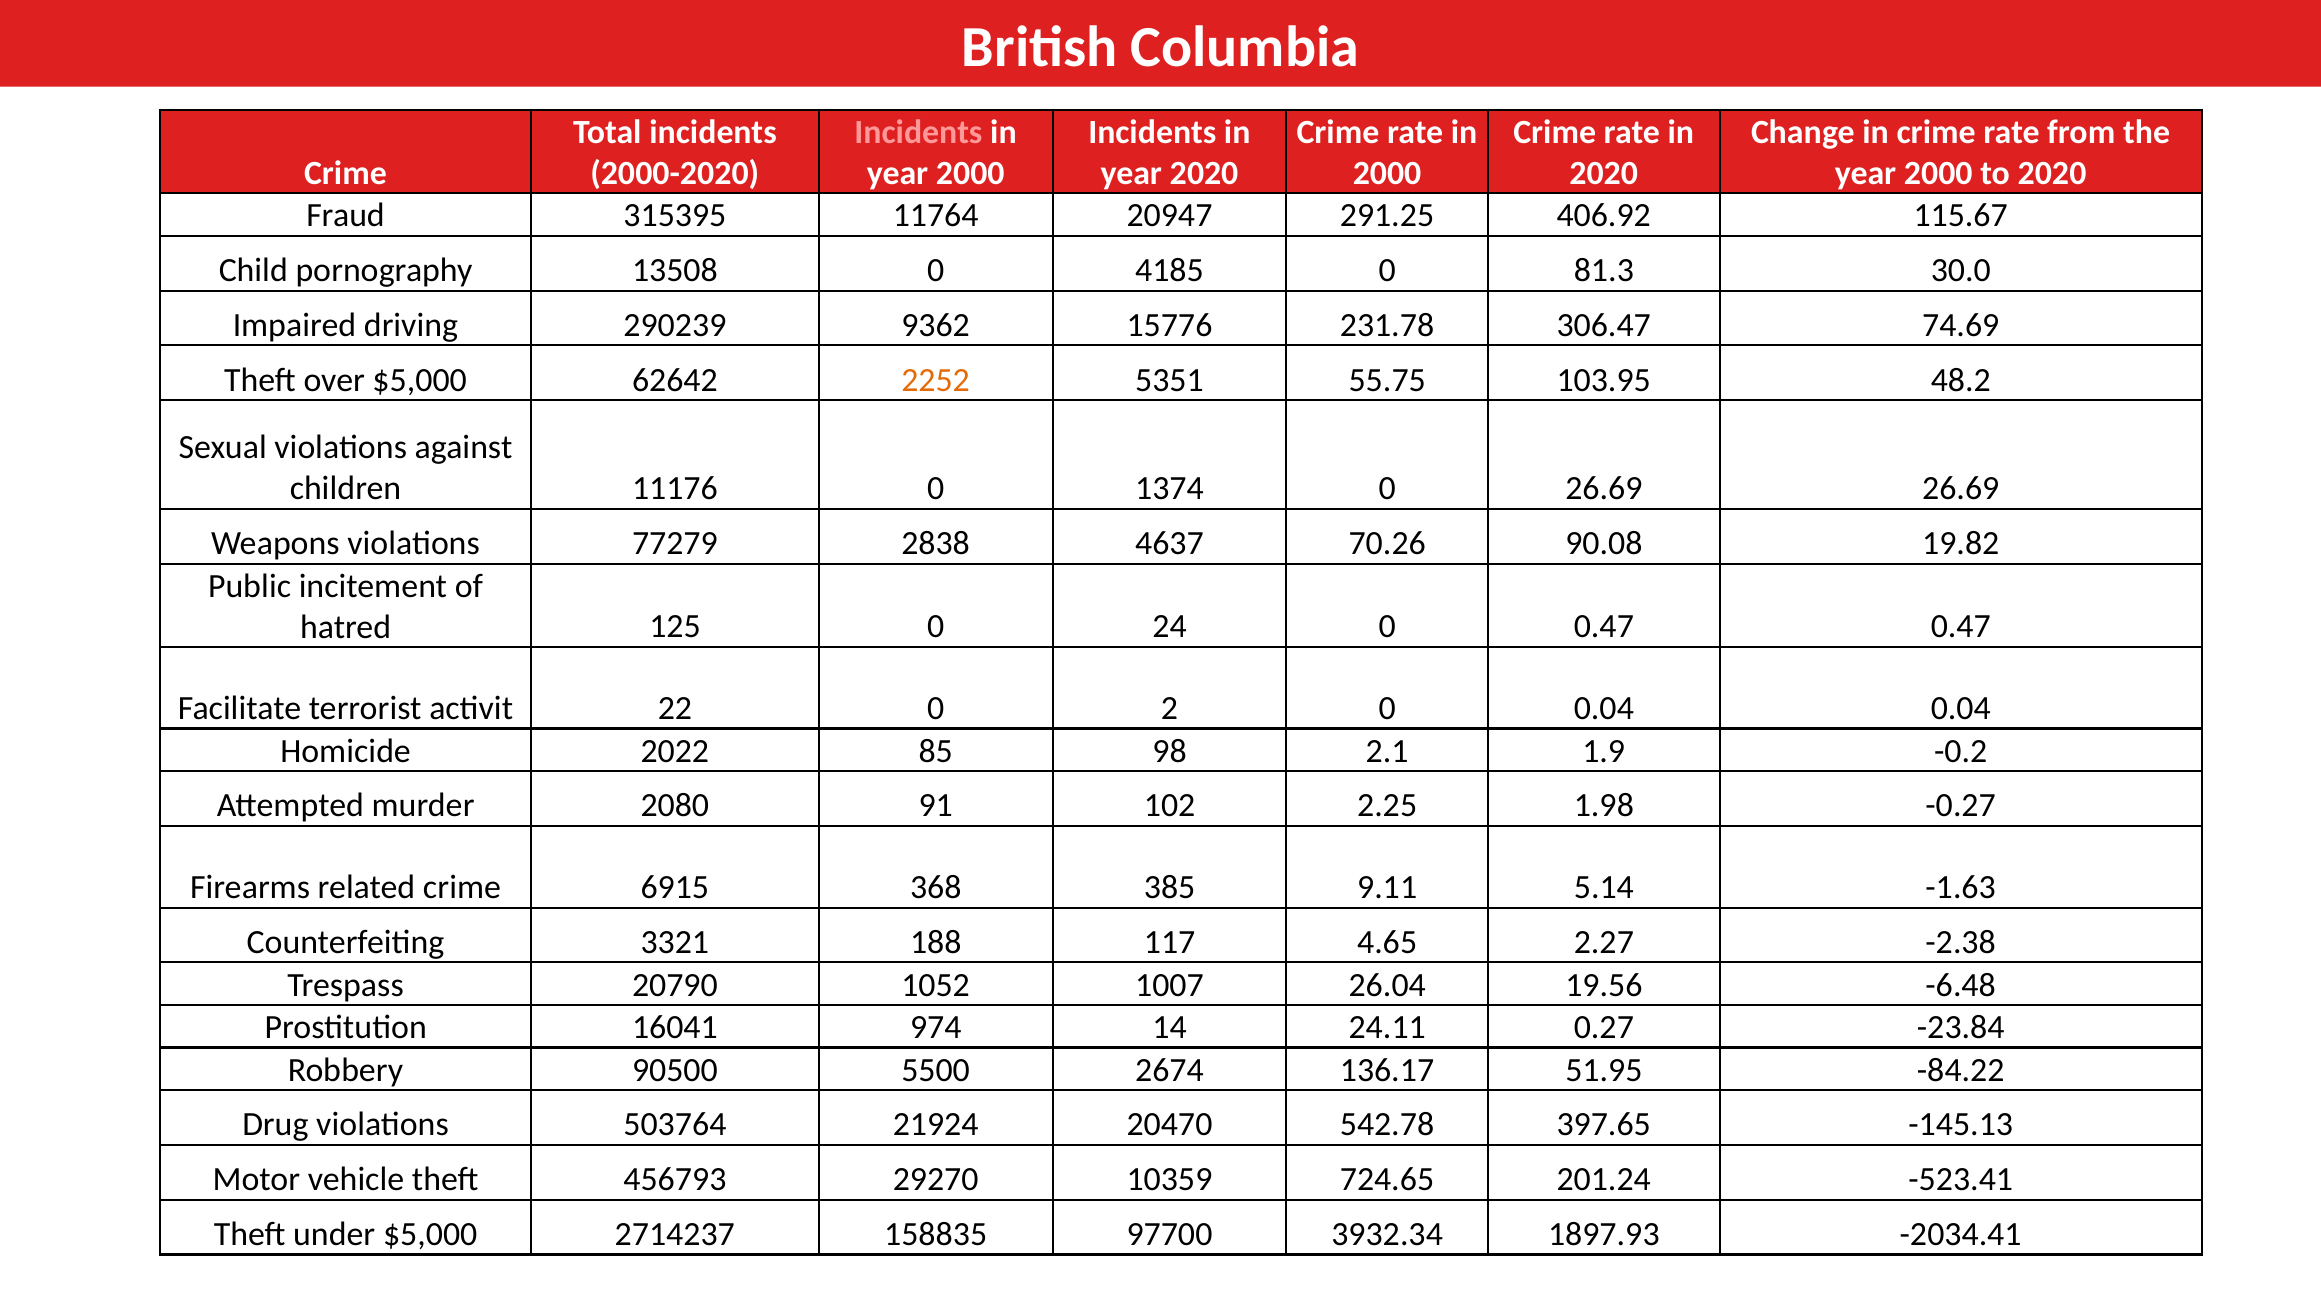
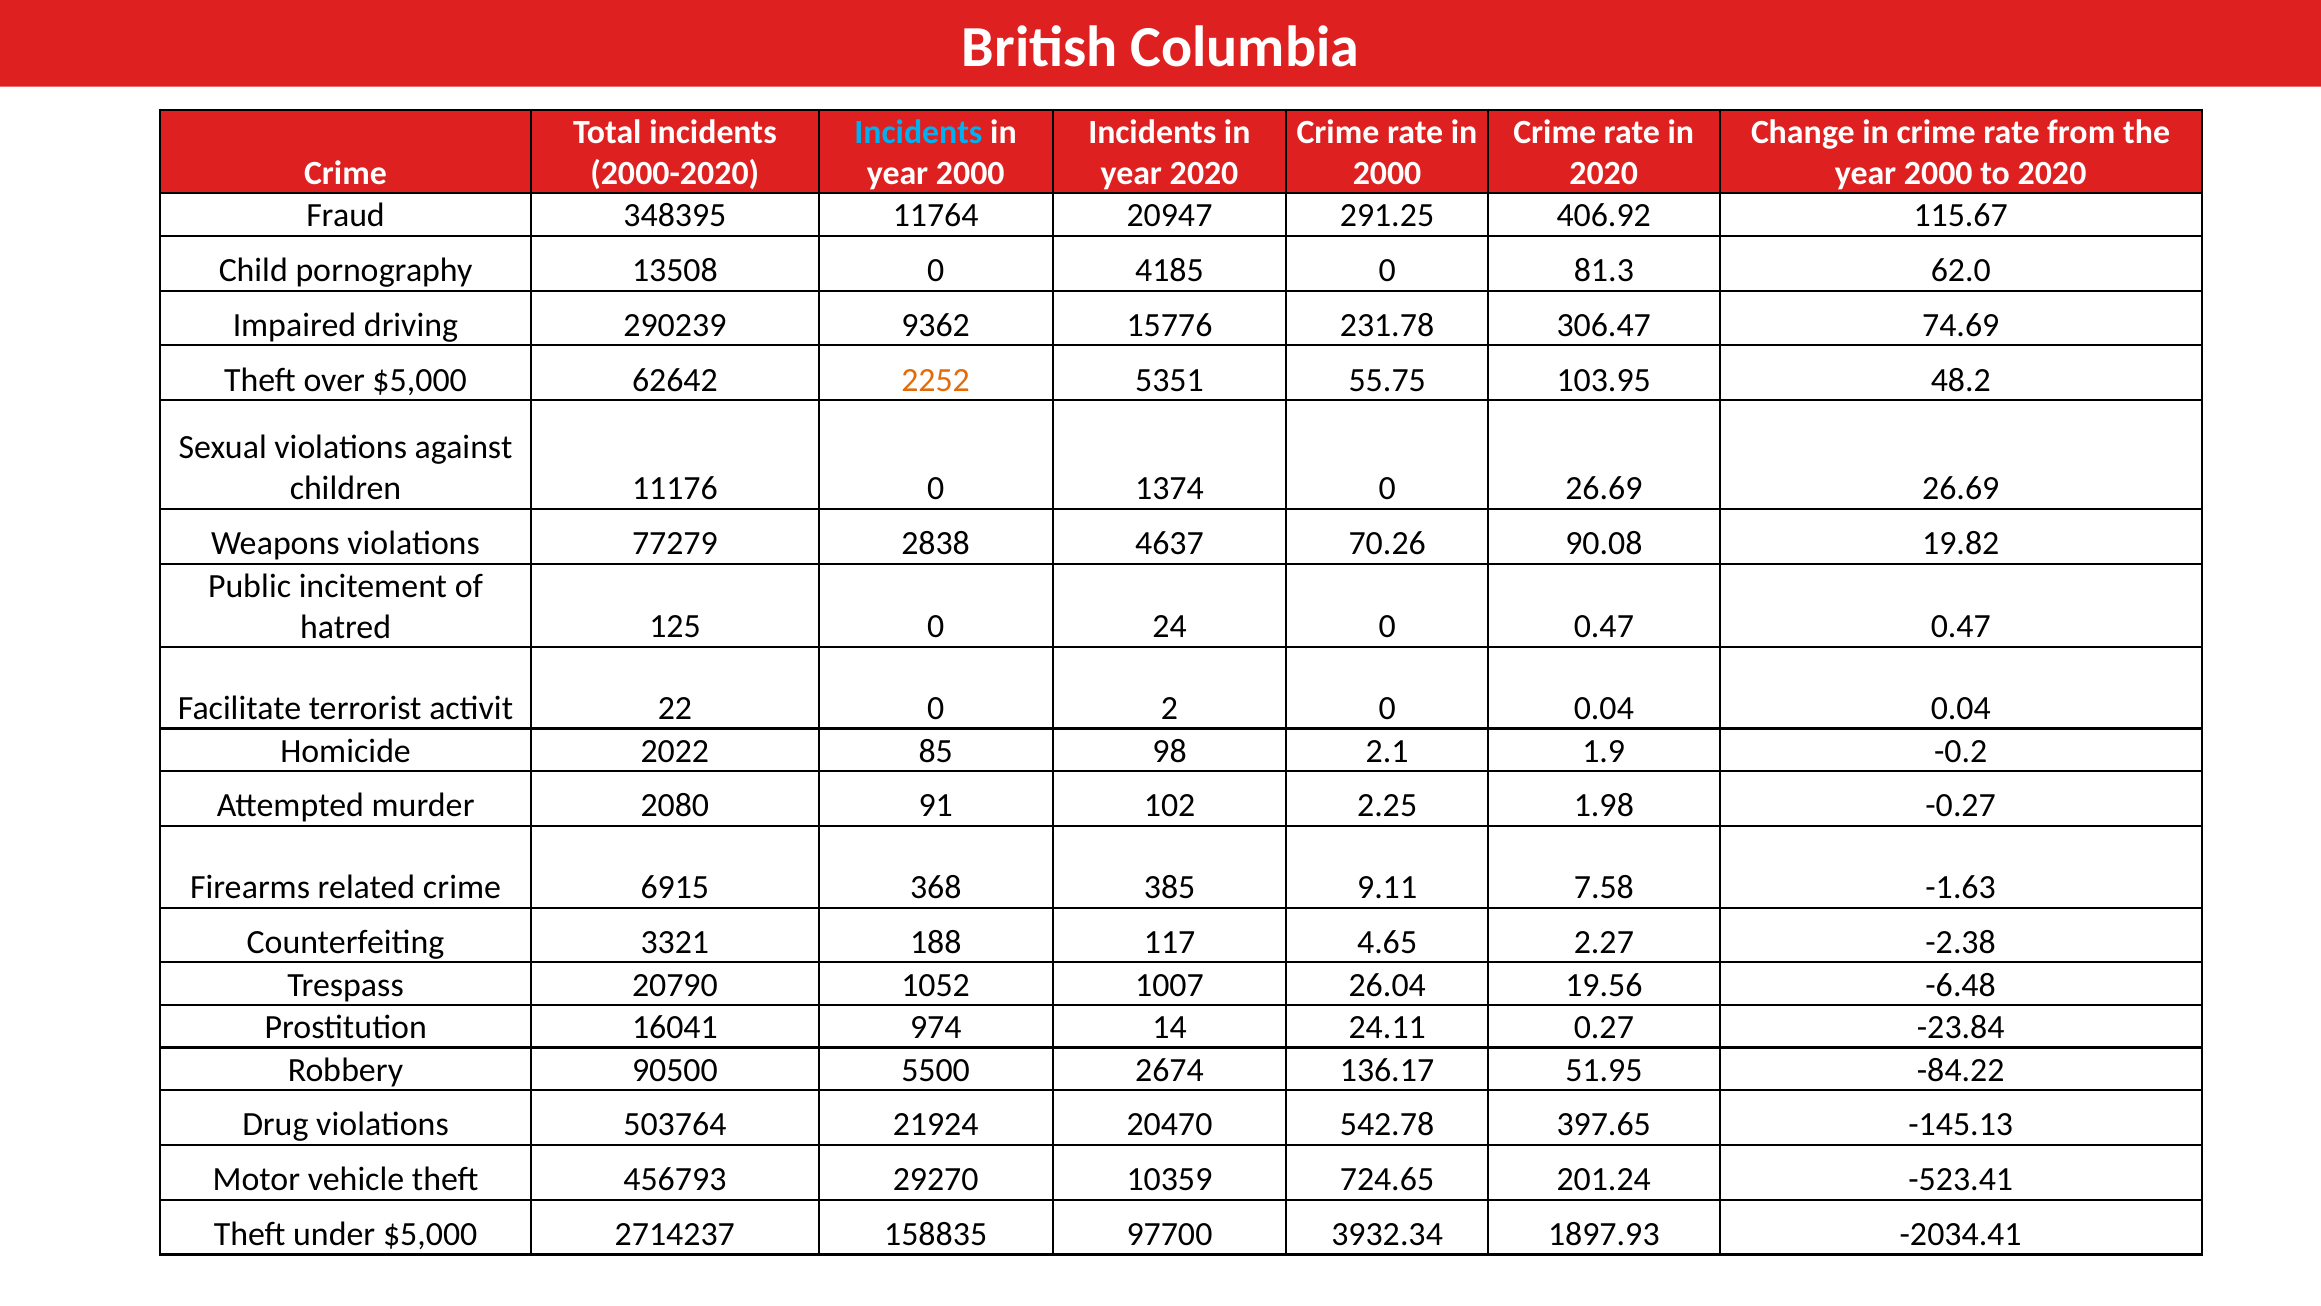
Incidents colour: pink -> light blue (918, 132)
315395: 315395 -> 348395 (675, 216)
30.0: 30.0 -> 62.0 (1961, 270)
5.14: 5.14 -> 7.58 (1604, 887)
